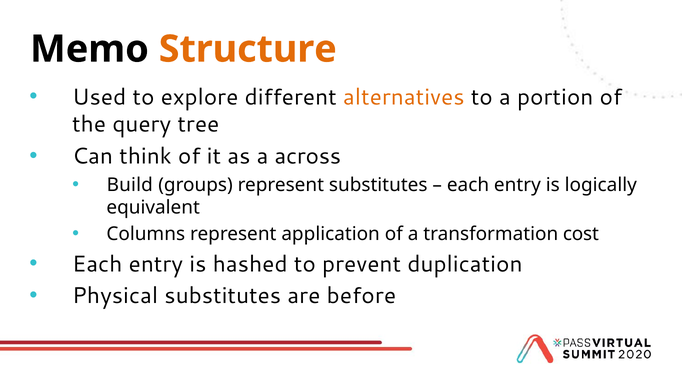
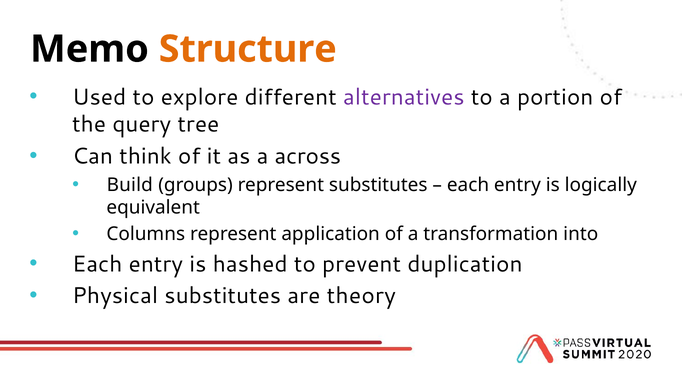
alternatives colour: orange -> purple (404, 97)
cost: cost -> into (581, 234)
before: before -> theory (361, 296)
